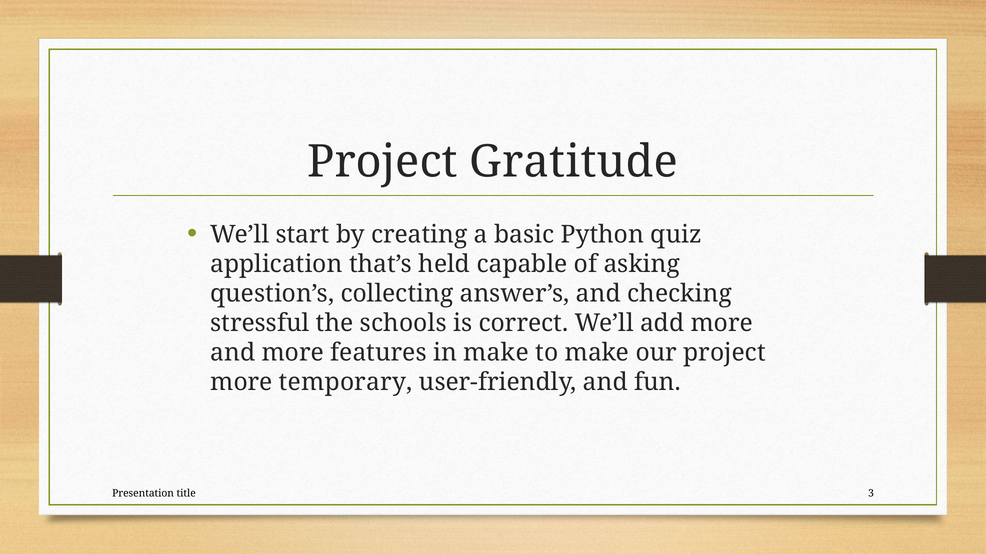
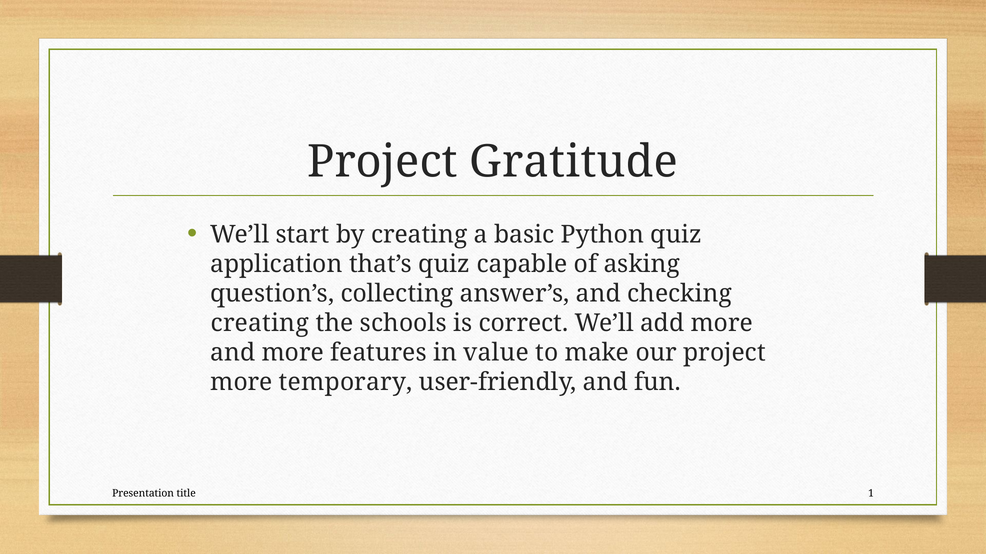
that’s held: held -> quiz (444, 264)
stressful: stressful -> creating (260, 323)
in make: make -> value (496, 353)
3: 3 -> 1 (871, 494)
